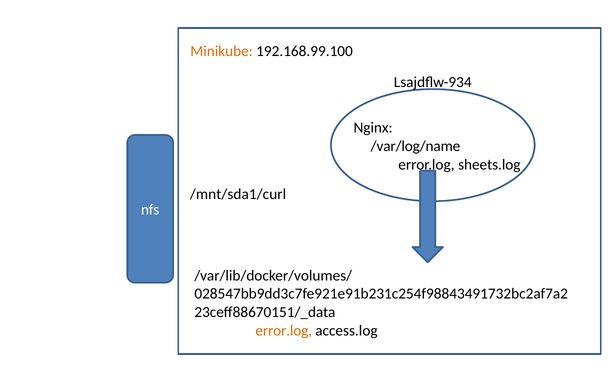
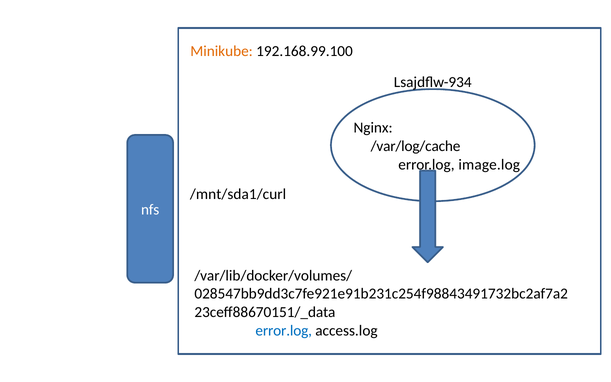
/var/log/name: /var/log/name -> /var/log/cache (416, 146)
sheets.log: sheets.log -> image.log (489, 164)
error.log colour: orange -> blue (284, 330)
